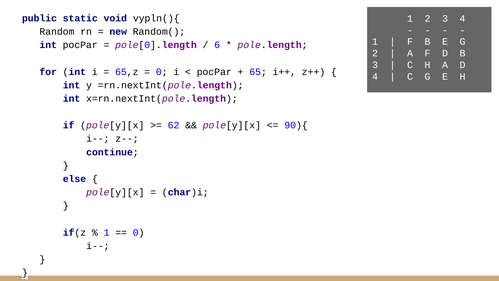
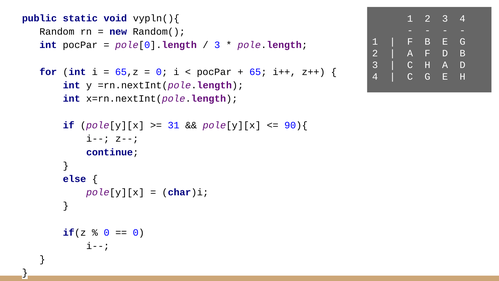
6: 6 -> 3 (217, 45)
62: 62 -> 31 (174, 125)
1: 1 -> 0 (107, 232)
